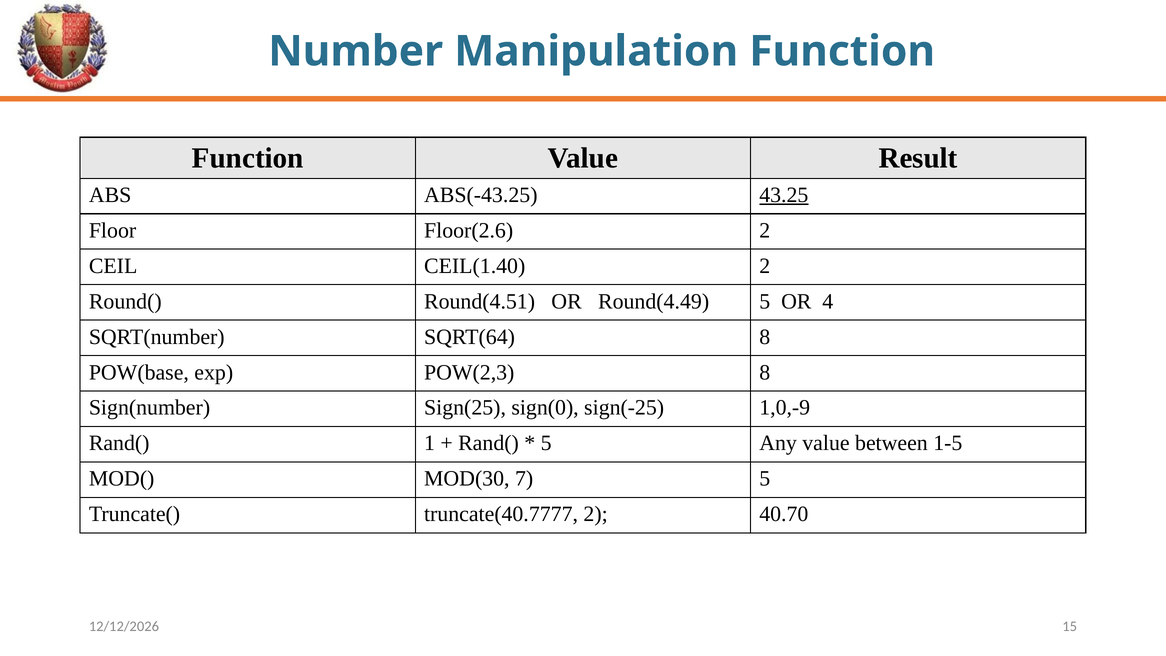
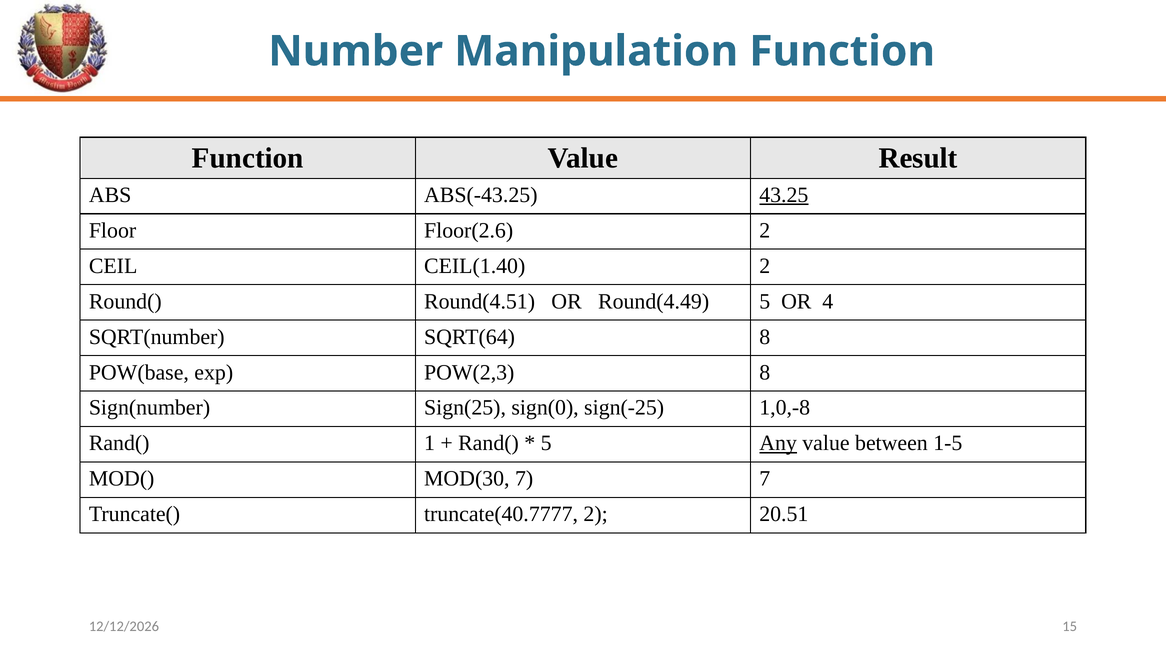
1,0,-9: 1,0,-9 -> 1,0,-8 (785, 408)
Any underline: none -> present (778, 443)
7 5: 5 -> 7 (765, 479)
40.70: 40.70 -> 20.51 (784, 514)
